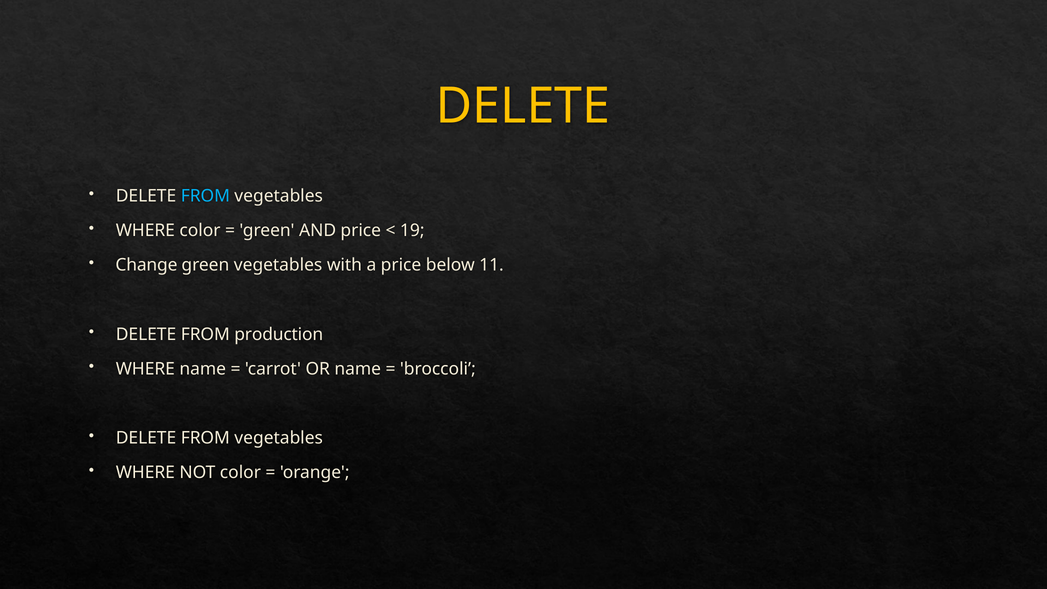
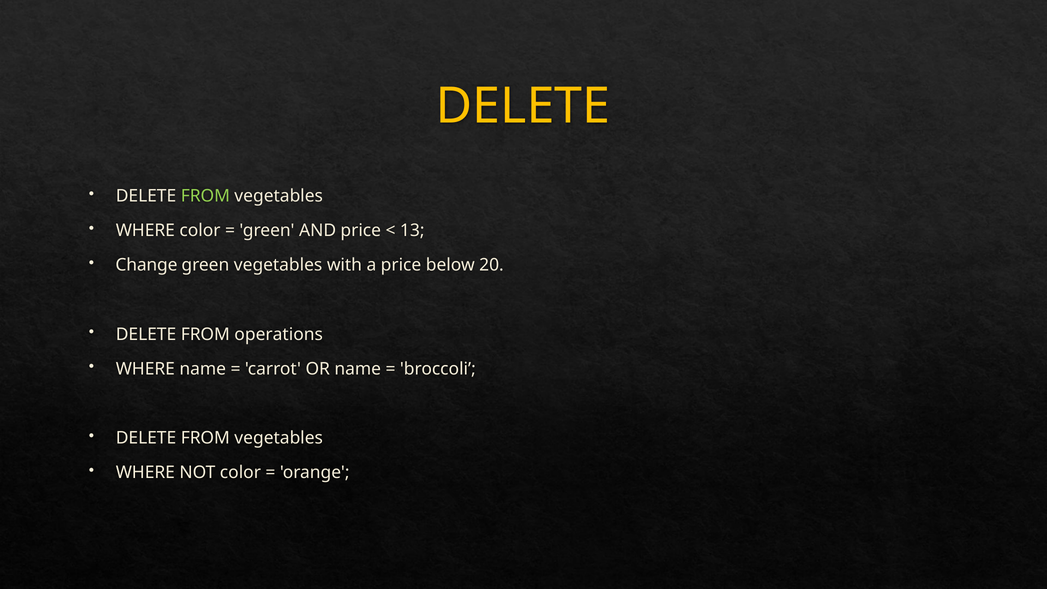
FROM colour: light blue -> light green (205, 196)
19: 19 -> 13 (412, 231)
11: 11 -> 20 (491, 265)
production: production -> operations (279, 334)
